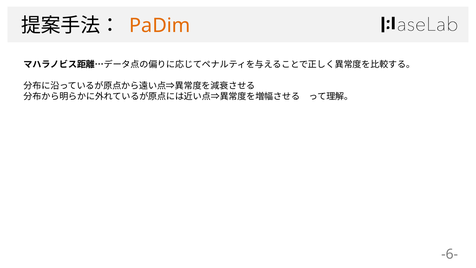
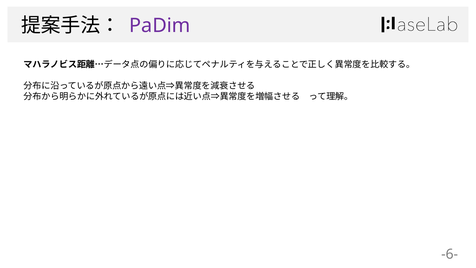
PaDim colour: orange -> purple (160, 26)
